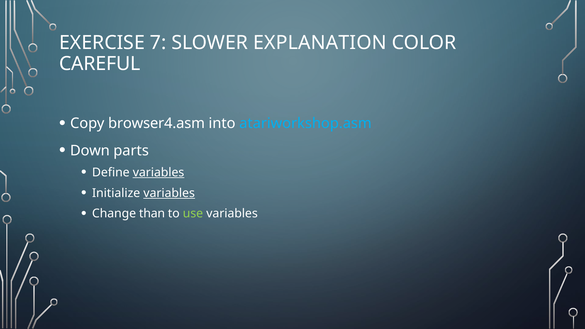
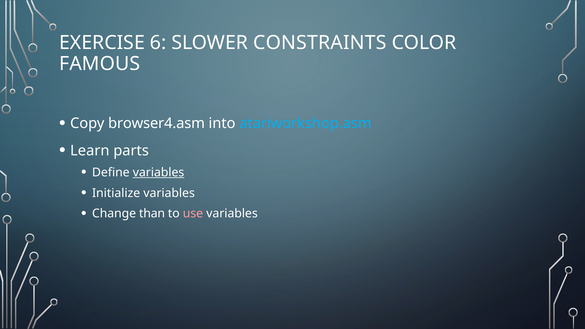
7: 7 -> 6 (158, 43)
EXPLANATION: EXPLANATION -> CONSTRAINTS (320, 43)
CAREFUL: CAREFUL -> FAMOUS (100, 64)
Down: Down -> Learn (90, 151)
variables underline: present -> none (169, 193)
use colour: light green -> pink (193, 214)
